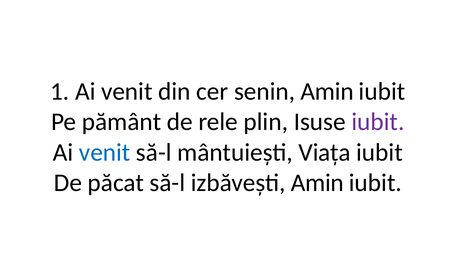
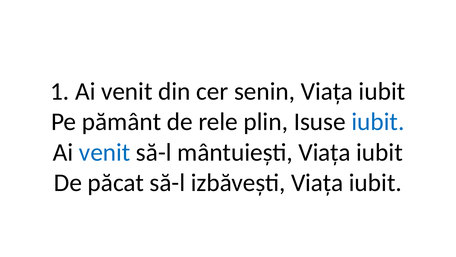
senin Amin: Amin -> Viața (327, 91)
iubit colour: purple -> blue (378, 122)
izbăvești Amin: Amin -> Viața (317, 182)
